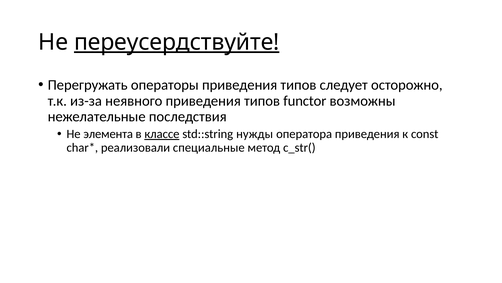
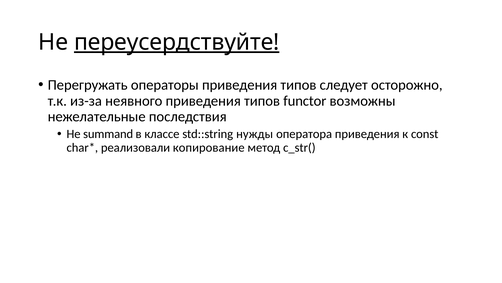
элемента: элемента -> summand (108, 134)
классе underline: present -> none (162, 134)
специальные: специальные -> копирование (209, 147)
